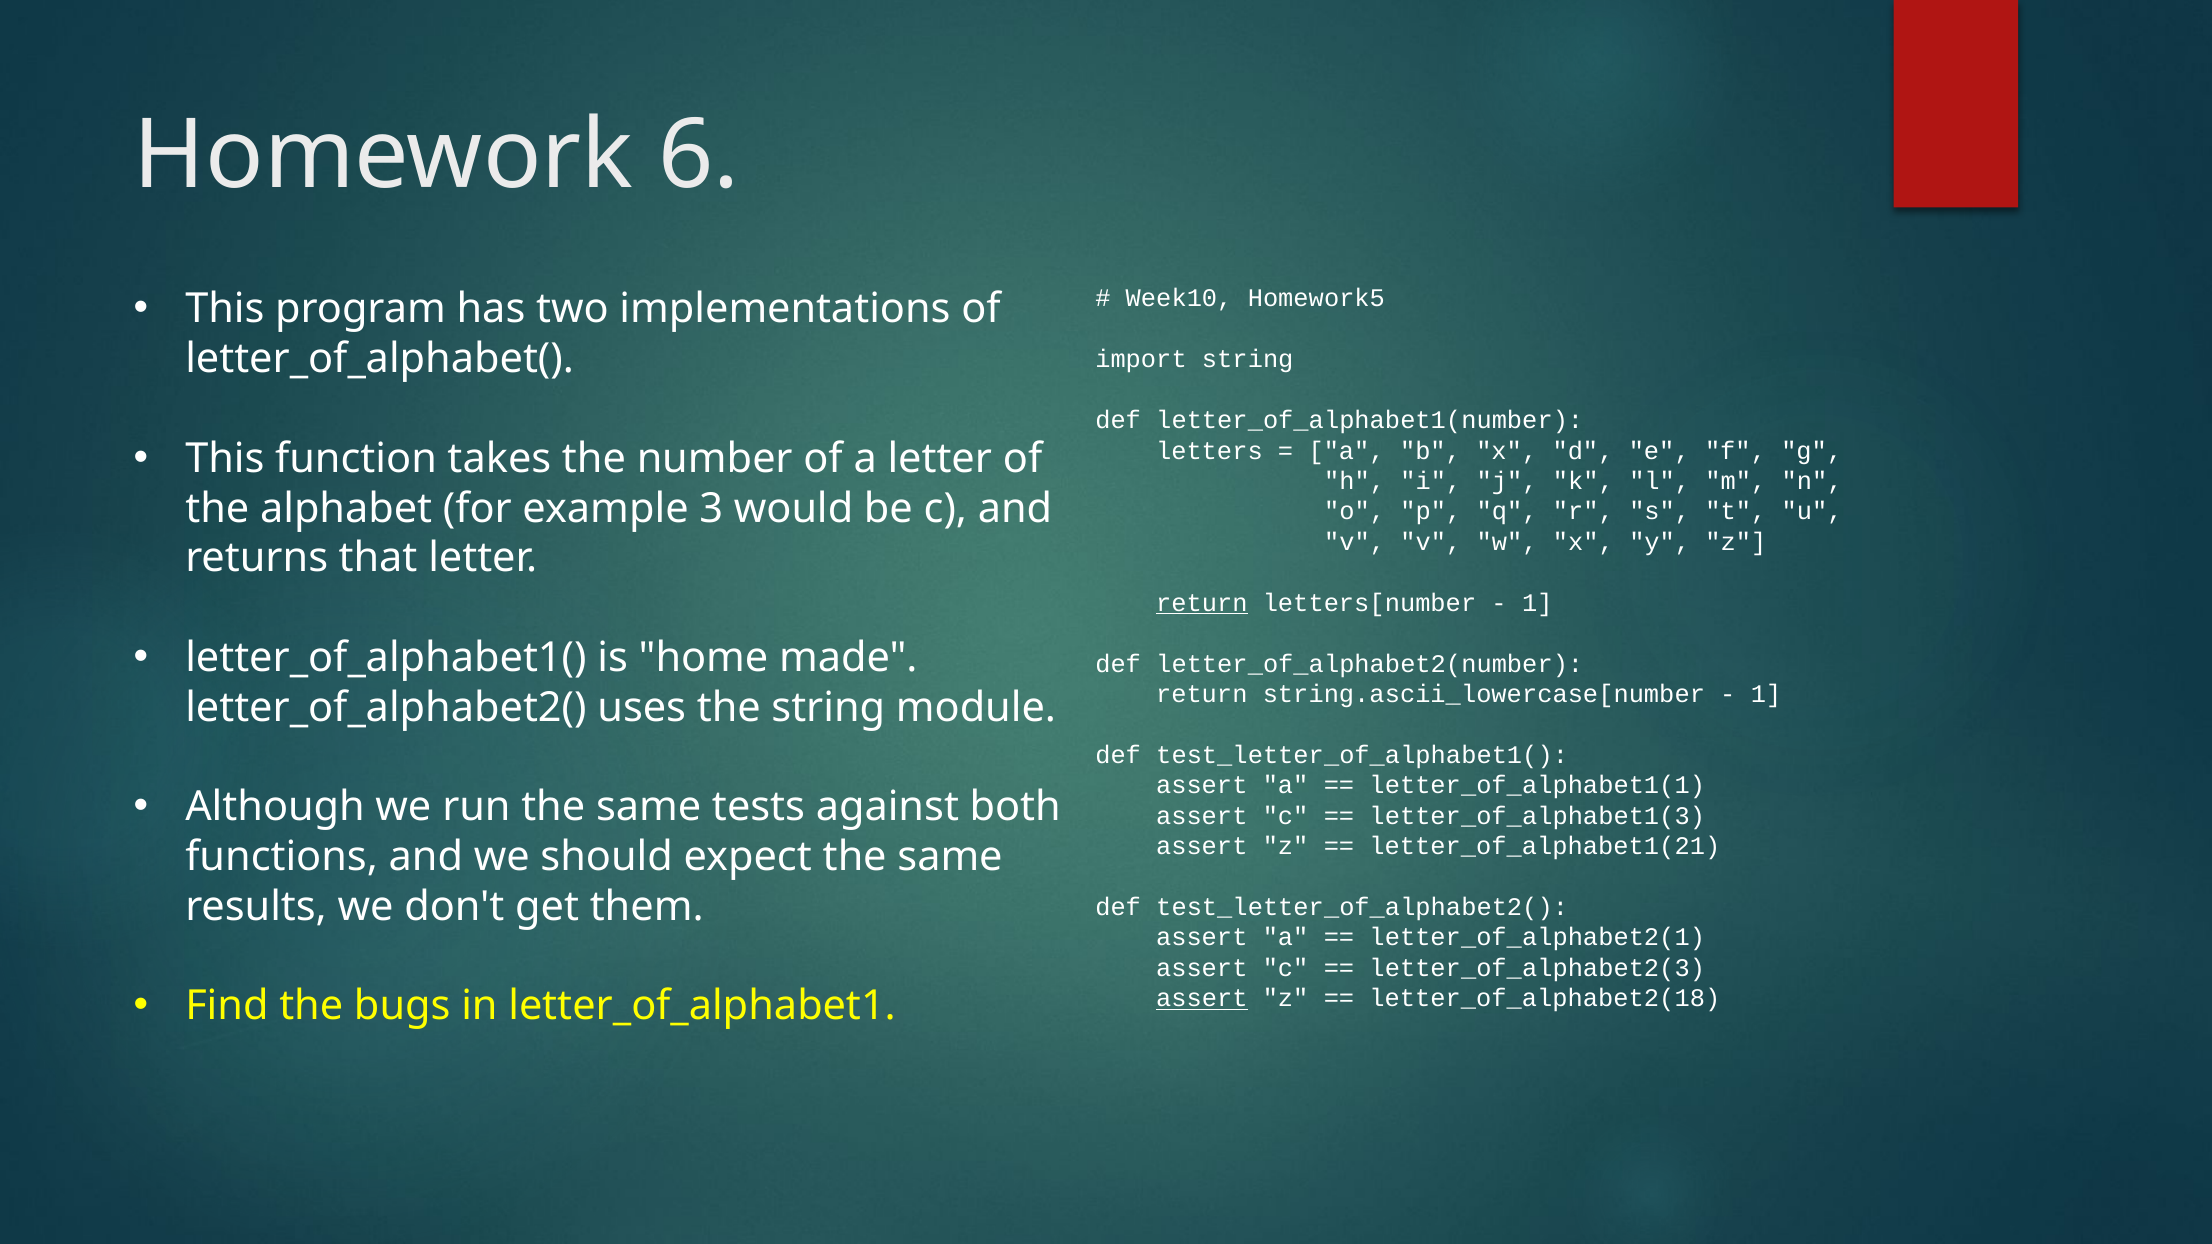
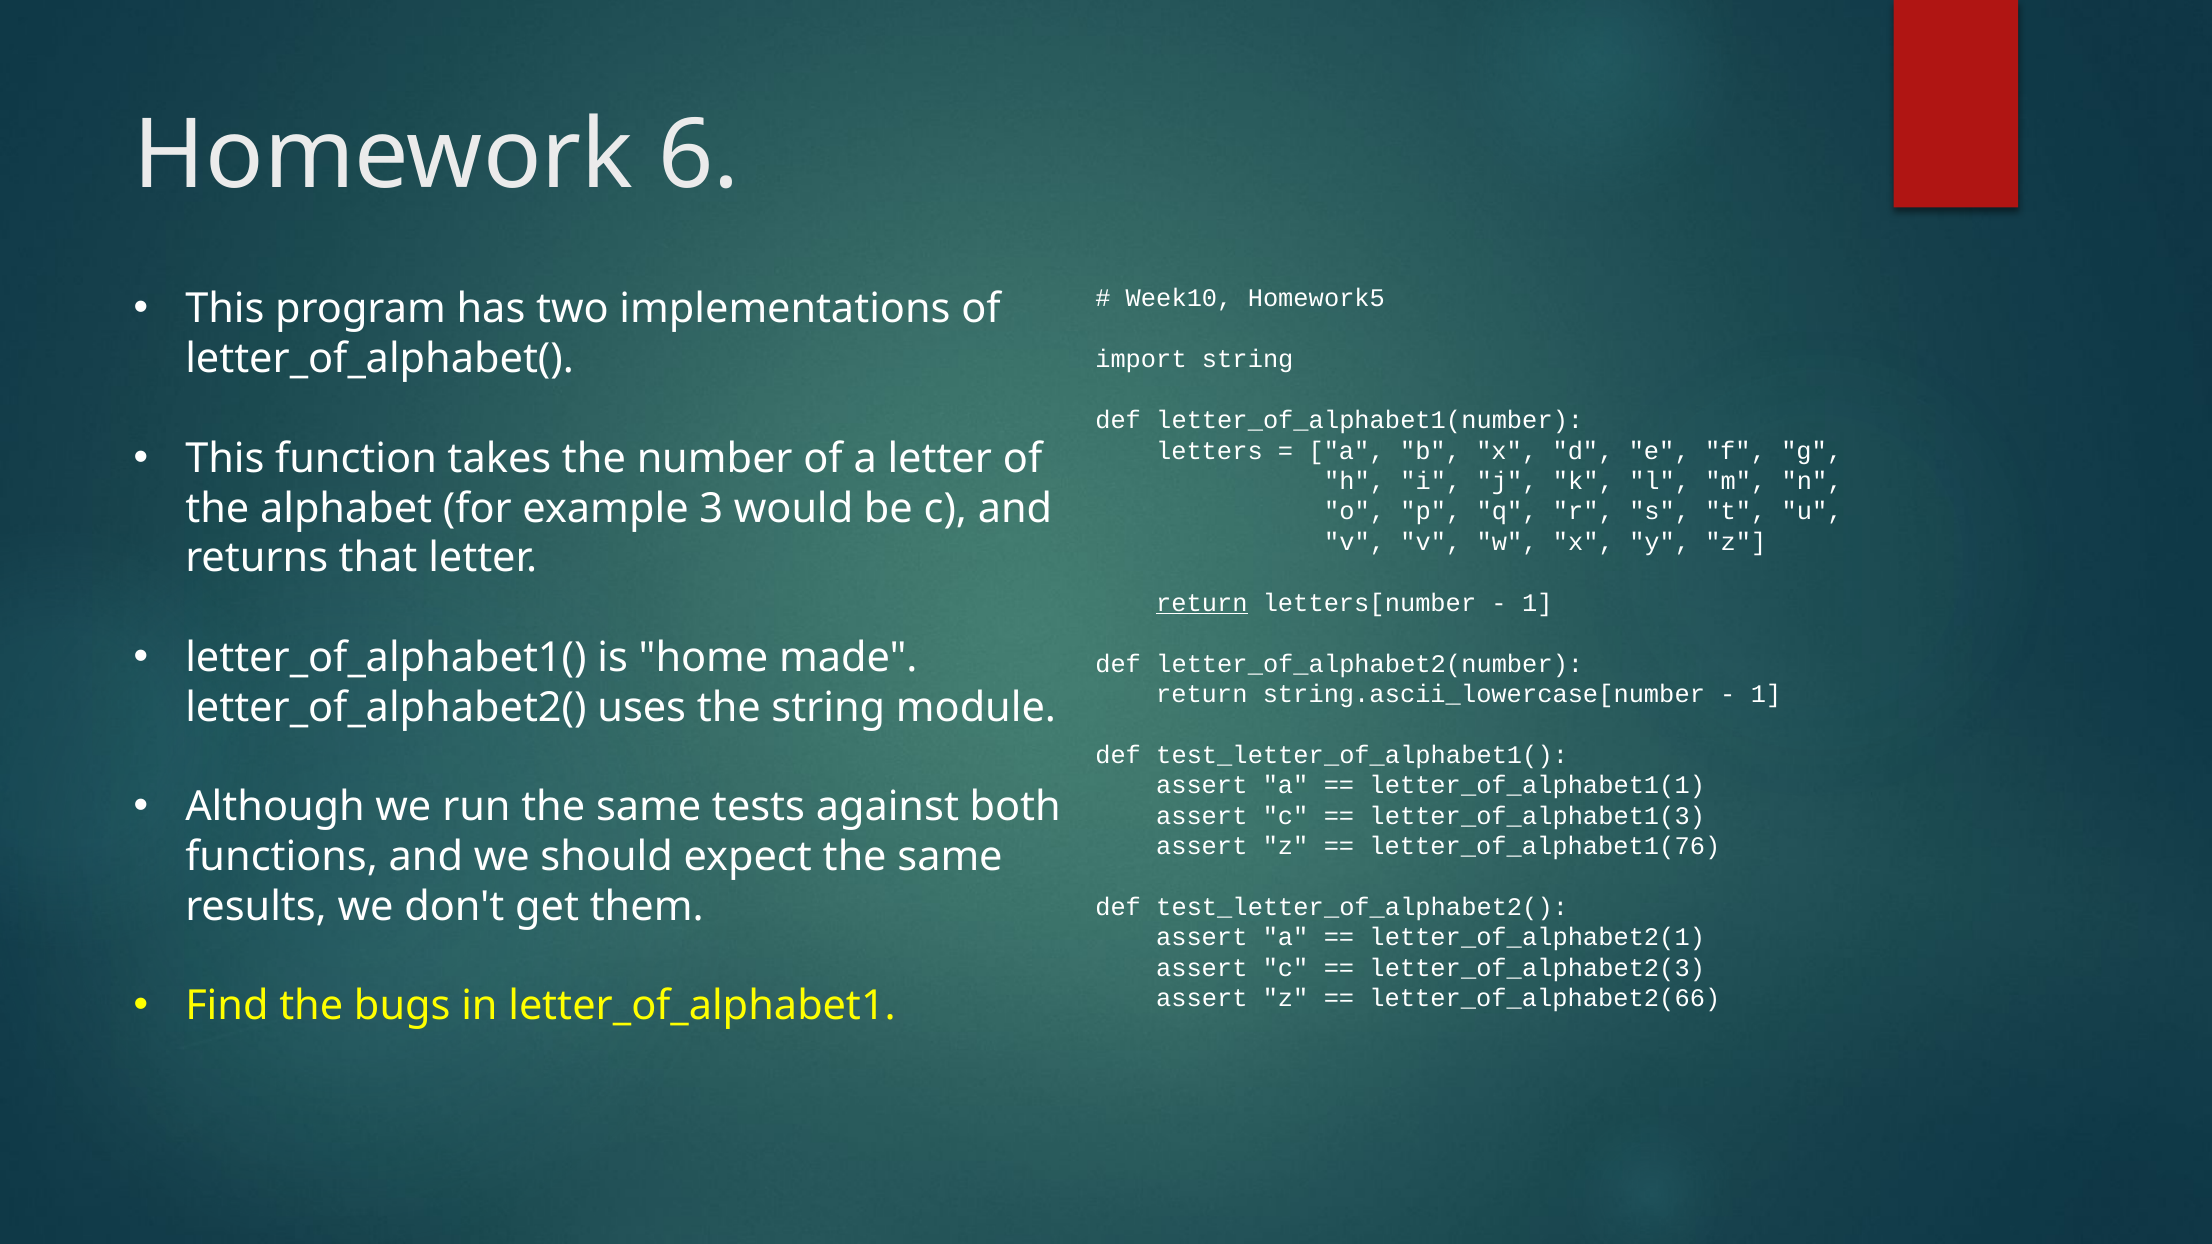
letter_of_alphabet1(21: letter_of_alphabet1(21 -> letter_of_alphabet1(76 (1545, 846)
assert underline: present -> none (1202, 999)
letter_of_alphabet2(18: letter_of_alphabet2(18 -> letter_of_alphabet2(66 (1545, 999)
